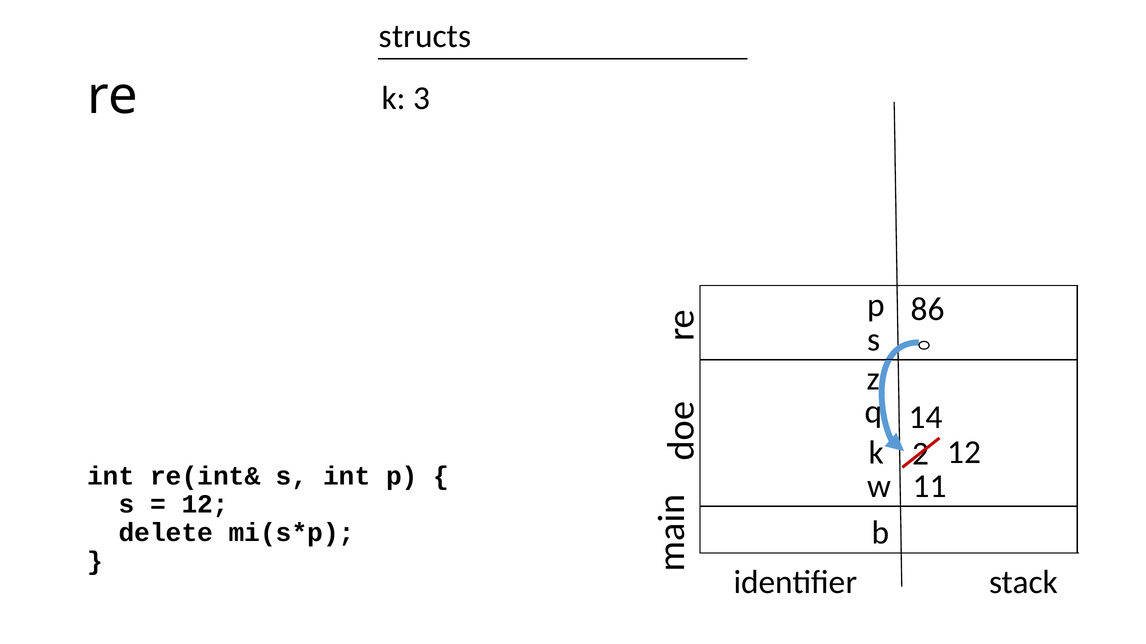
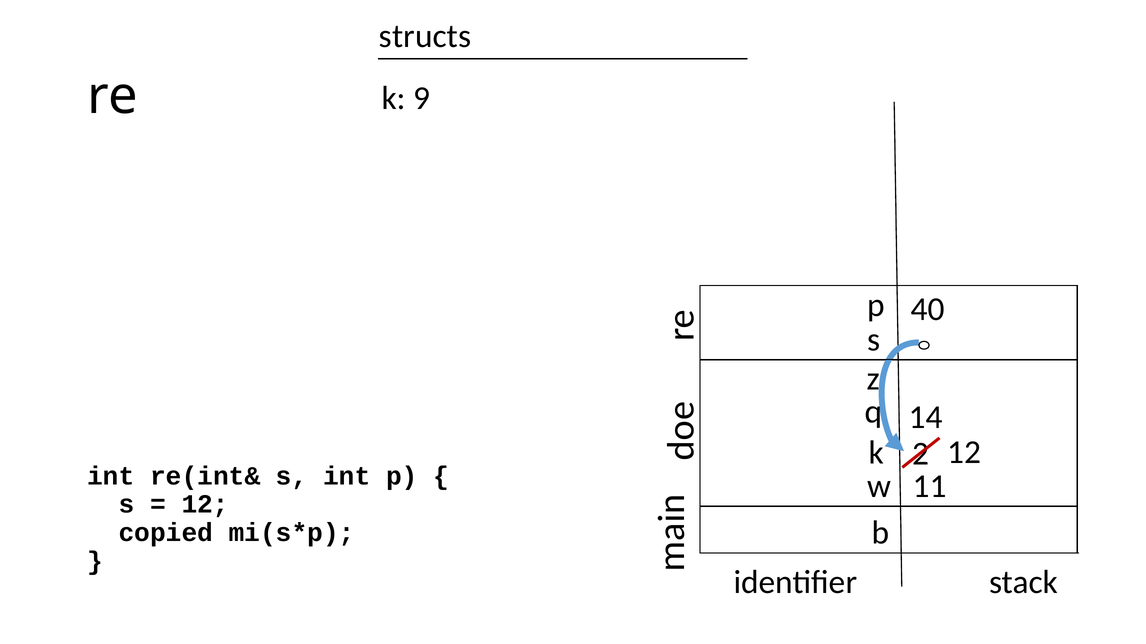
3: 3 -> 9 (421, 98)
86: 86 -> 40 (928, 310)
delete: delete -> copied (166, 533)
